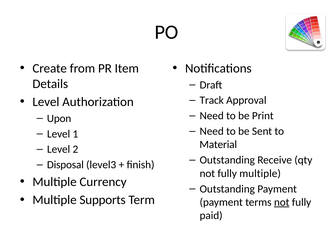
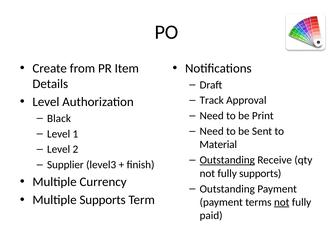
Upon: Upon -> Black (59, 119)
Outstanding underline: none -> present (227, 161)
Disposal: Disposal -> Supplier (65, 165)
fully multiple: multiple -> supports (260, 174)
